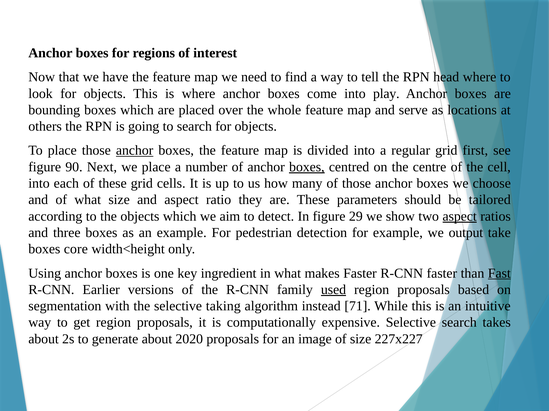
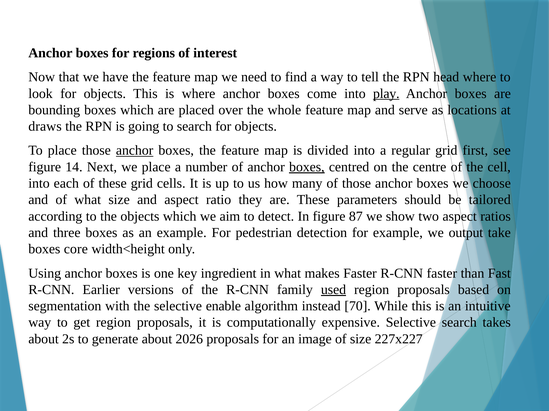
play underline: none -> present (386, 94)
others: others -> draws (45, 127)
90: 90 -> 14 (74, 167)
29: 29 -> 87 (356, 217)
aspect underline: present -> none (460, 217)
Fast underline: present -> none (499, 274)
taking: taking -> enable (223, 307)
71: 71 -> 70 (358, 307)
2020: 2020 -> 2026 (189, 340)
